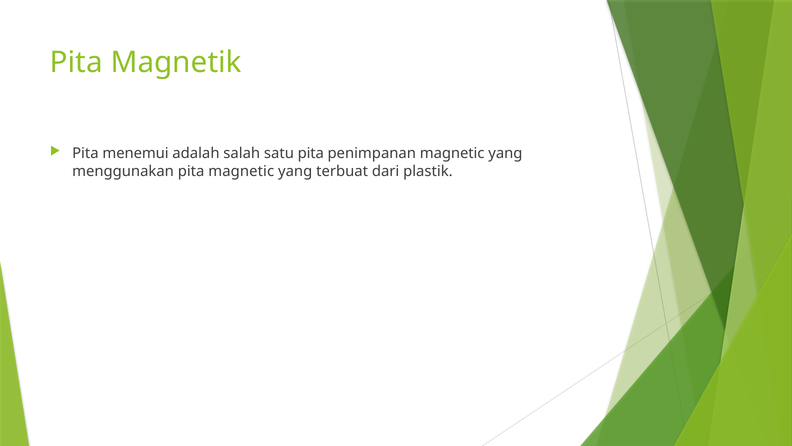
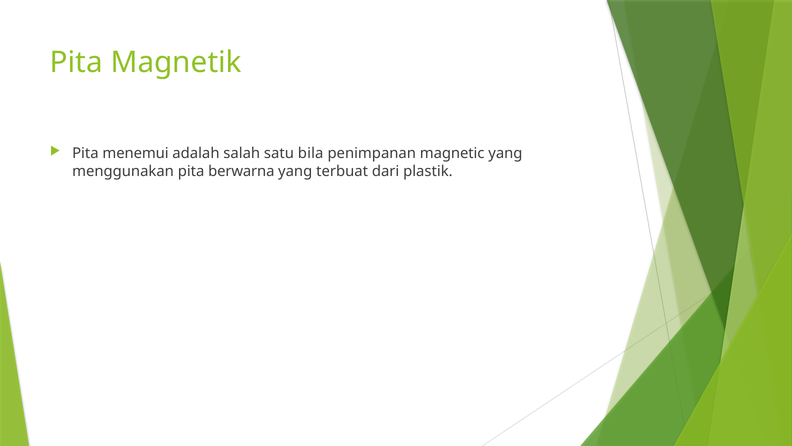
satu pita: pita -> bila (311, 153)
pita magnetic: magnetic -> berwarna (241, 171)
